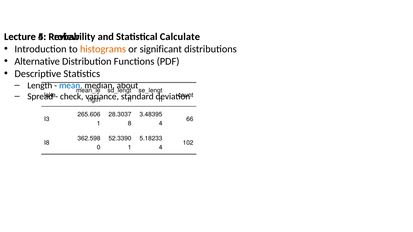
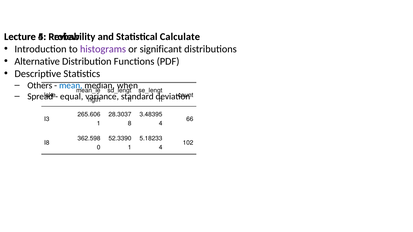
histograms colour: orange -> purple (103, 49)
Length: Length -> Others (40, 86)
about: about -> when (127, 86)
check: check -> equal (72, 97)
